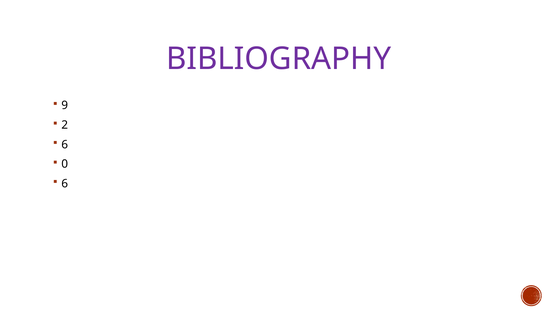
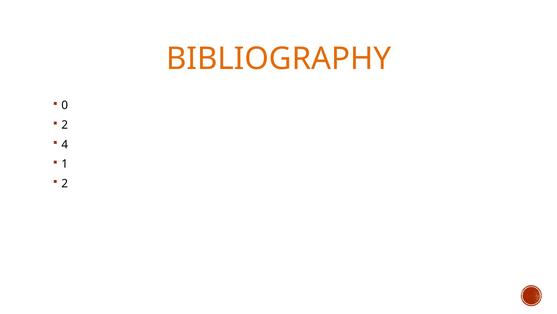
BIBLIOGRAPHY colour: purple -> orange (279, 59)
9: 9 -> 0 (65, 105)
6: 6 -> 4 (65, 144)
0: 0 -> 1 (65, 164)
6: 6 -> 2 (65, 183)
